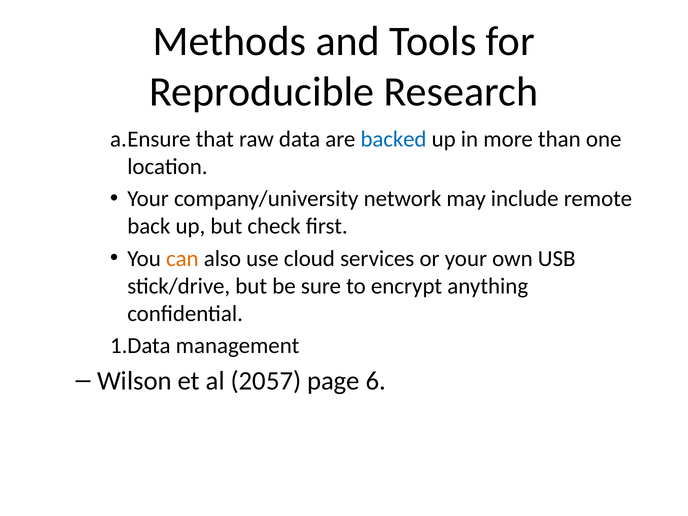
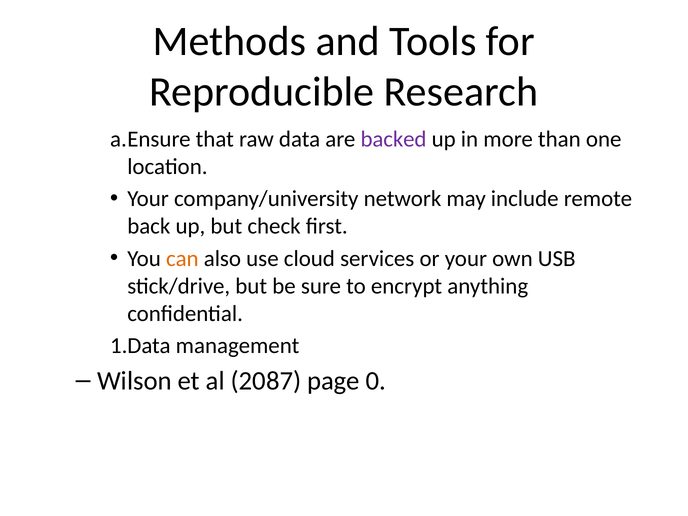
backed colour: blue -> purple (394, 139)
2057: 2057 -> 2087 (266, 381)
6: 6 -> 0 (376, 381)
